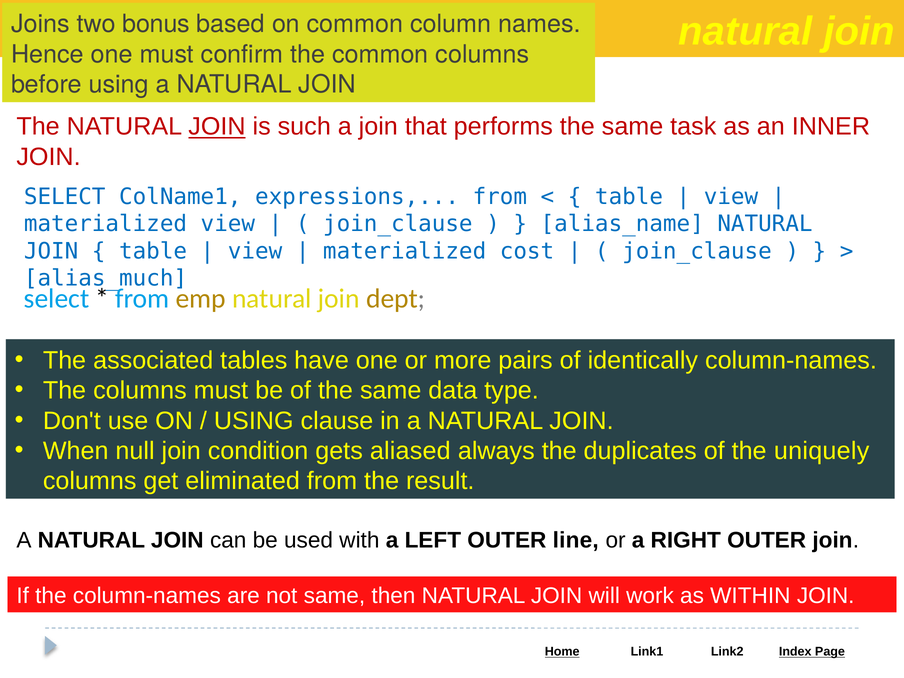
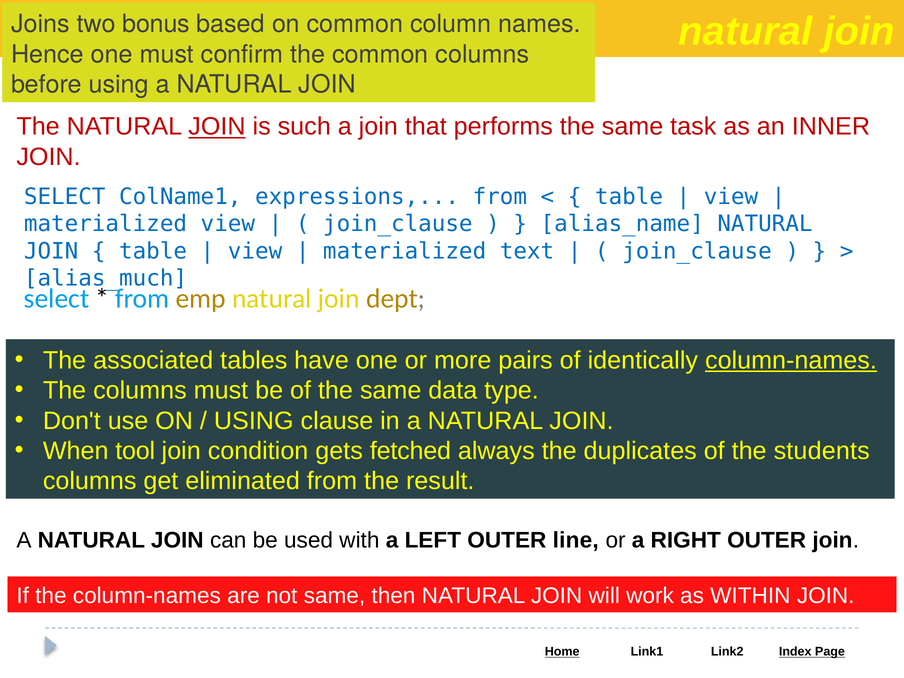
cost: cost -> text (527, 251)
column-names underline: none -> present (791, 360)
null: null -> tool (135, 451)
aliased: aliased -> fetched (410, 451)
uniquely: uniquely -> students (822, 451)
